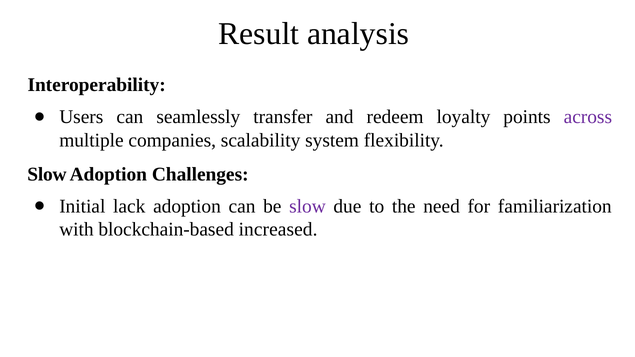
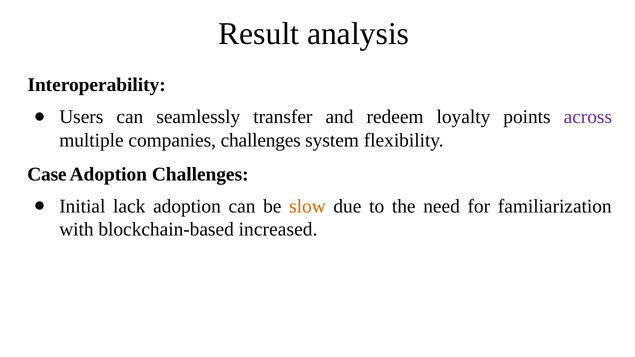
companies scalability: scalability -> challenges (261, 140)
Slow: Slow -> Case (47, 174)
slow colour: purple -> orange (307, 206)
